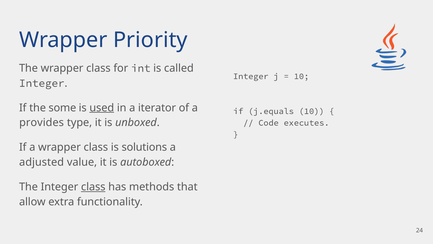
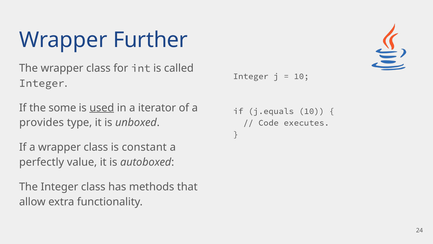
Priority: Priority -> Further (150, 40)
solutions: solutions -> constant (144, 147)
adjusted: adjusted -> perfectly (42, 162)
class underline: present -> none (93, 187)
